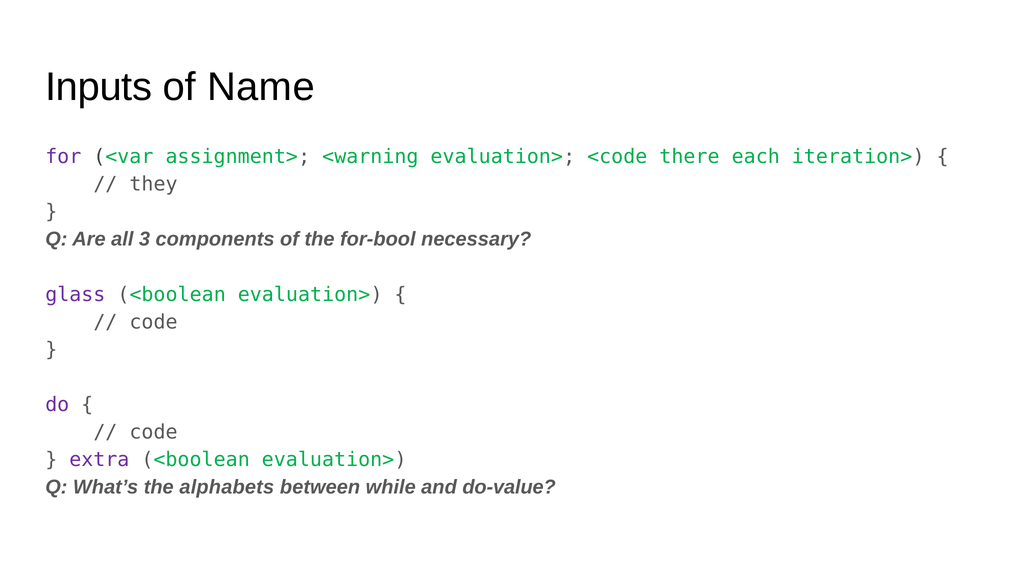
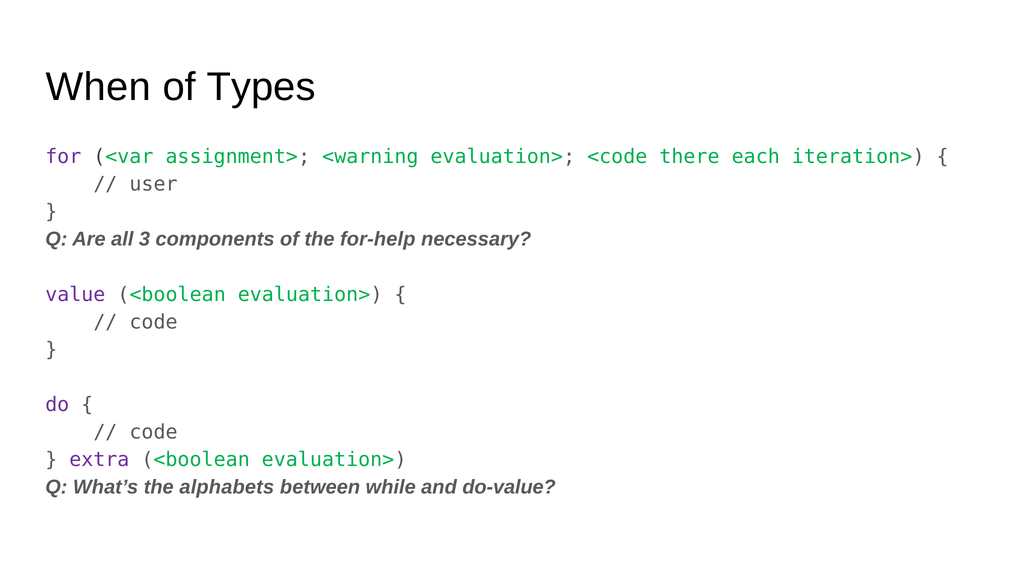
Inputs: Inputs -> When (98, 87)
Name: Name -> Types (261, 87)
they: they -> user (154, 184)
for-bool: for-bool -> for-help (378, 239)
glass: glass -> value (75, 294)
